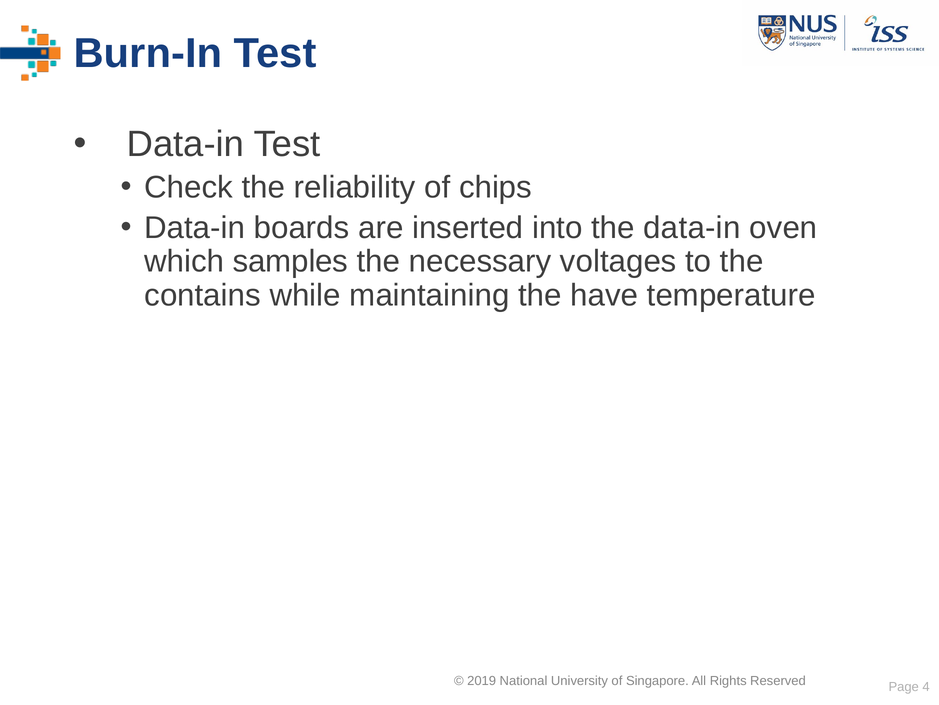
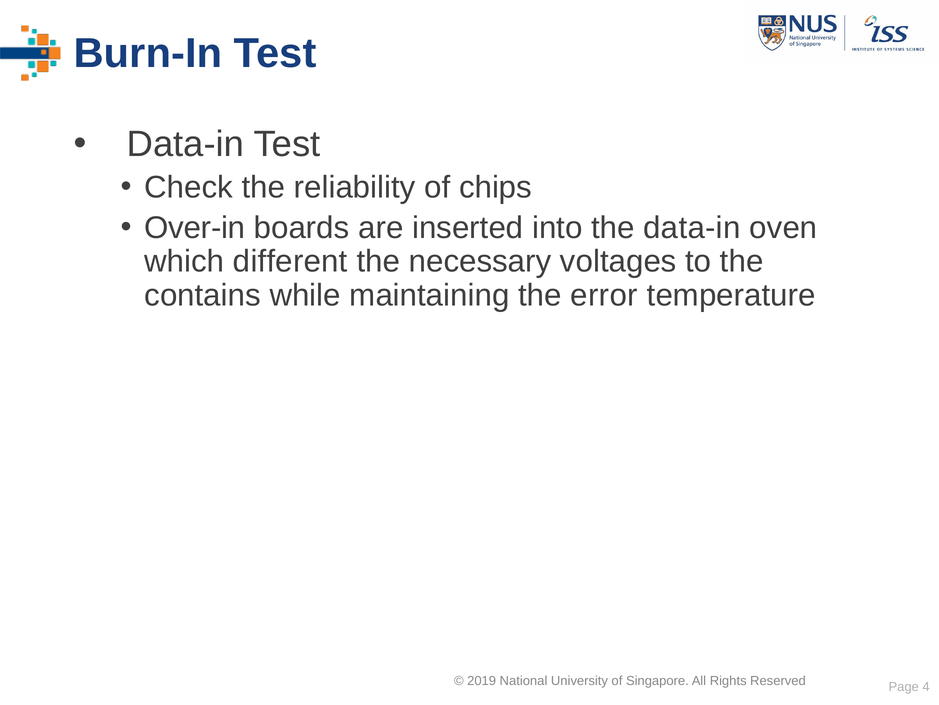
Data-in: Data-in -> Over-in (195, 227)
samples: samples -> different (290, 261)
have: have -> error (604, 295)
